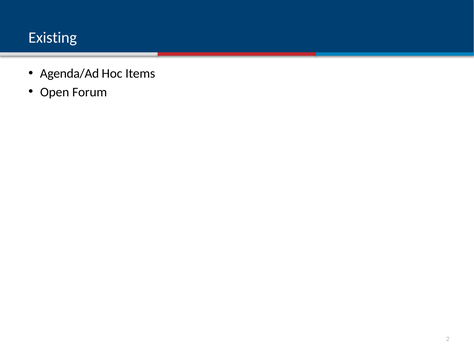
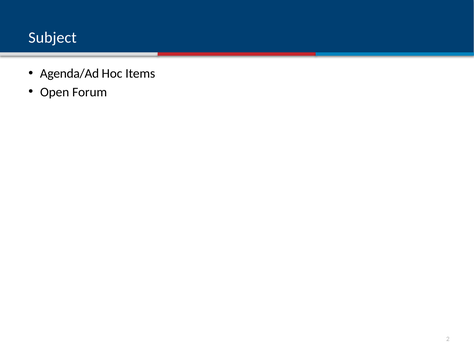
Existing: Existing -> Subject (53, 38)
